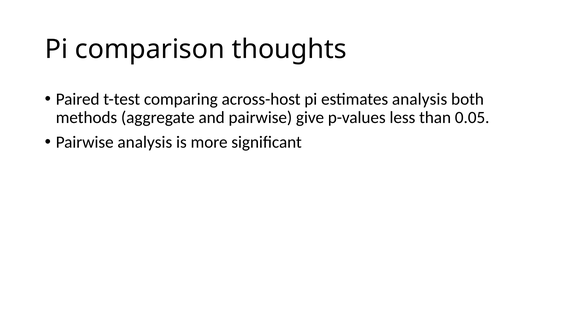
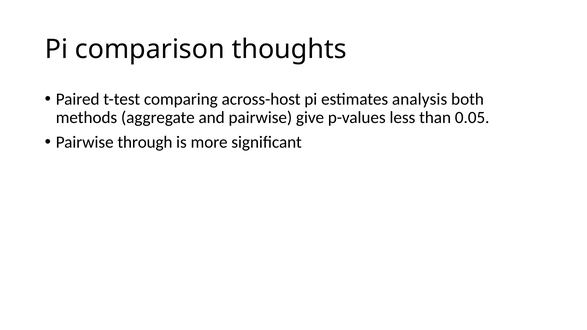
Pairwise analysis: analysis -> through (145, 142)
